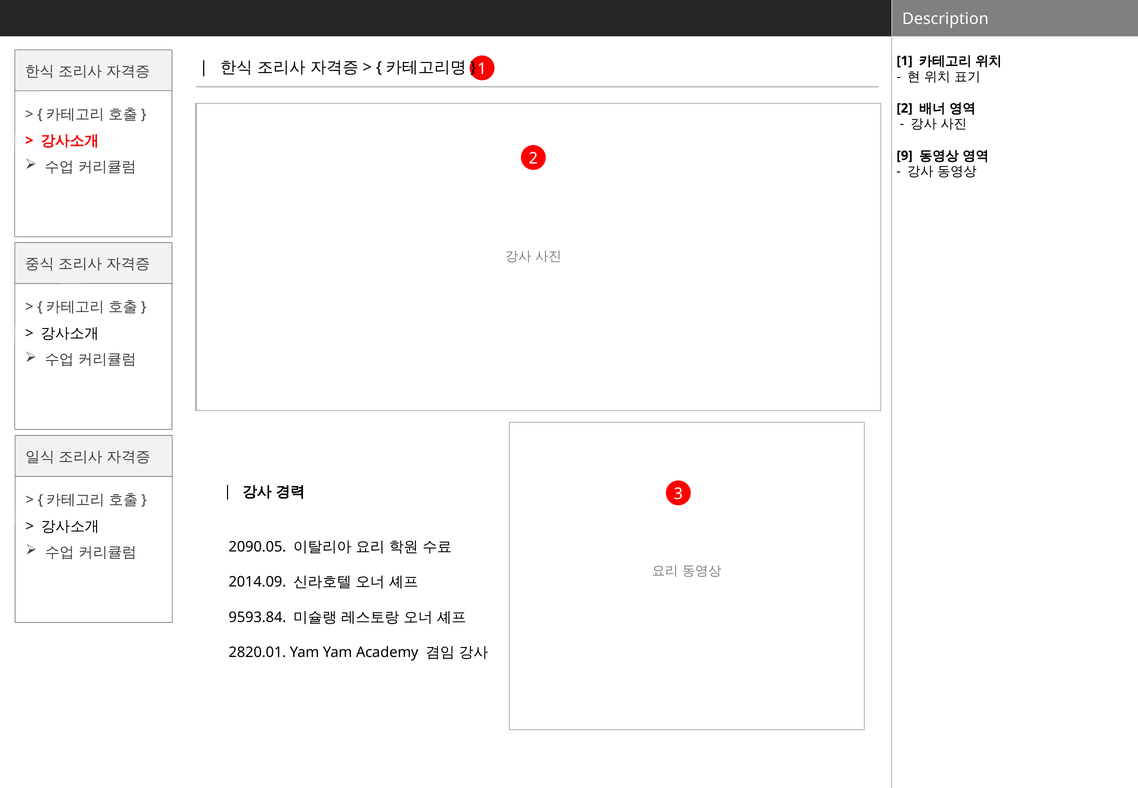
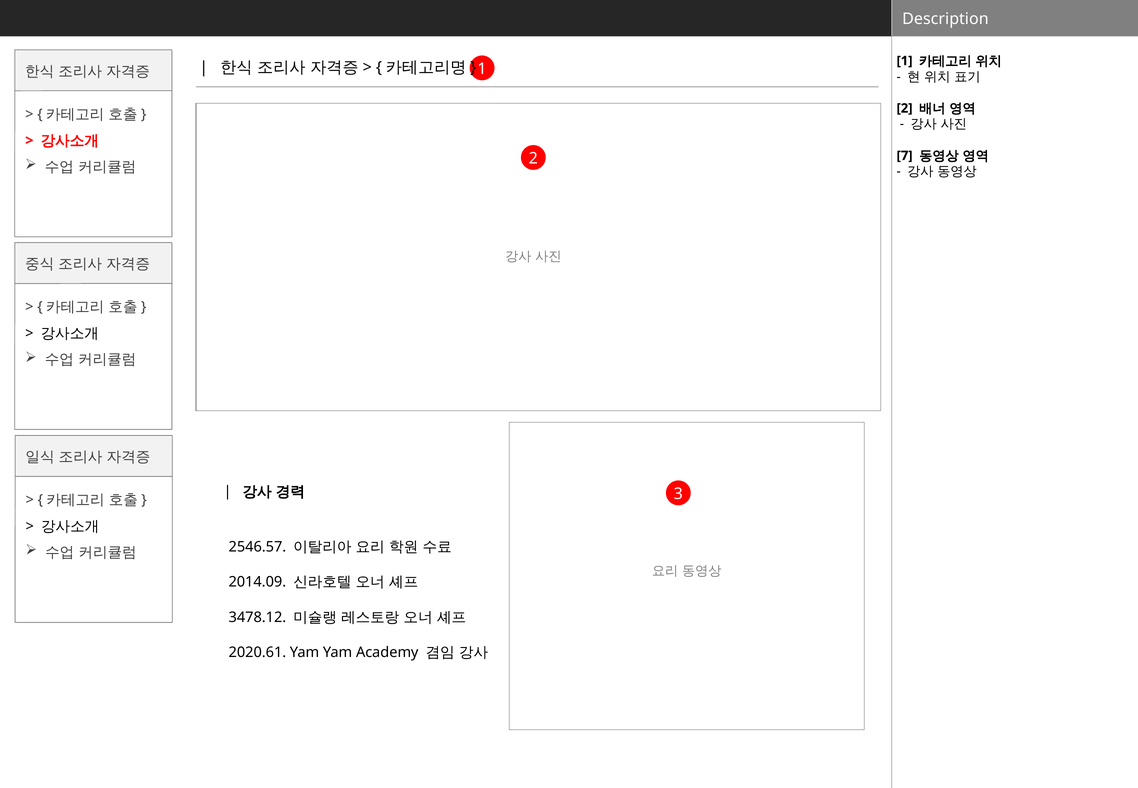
9: 9 -> 7 (905, 156)
2090.05: 2090.05 -> 2546.57 (257, 547)
9593.84: 9593.84 -> 3478.12 (257, 617)
2820.01: 2820.01 -> 2020.61 (257, 652)
